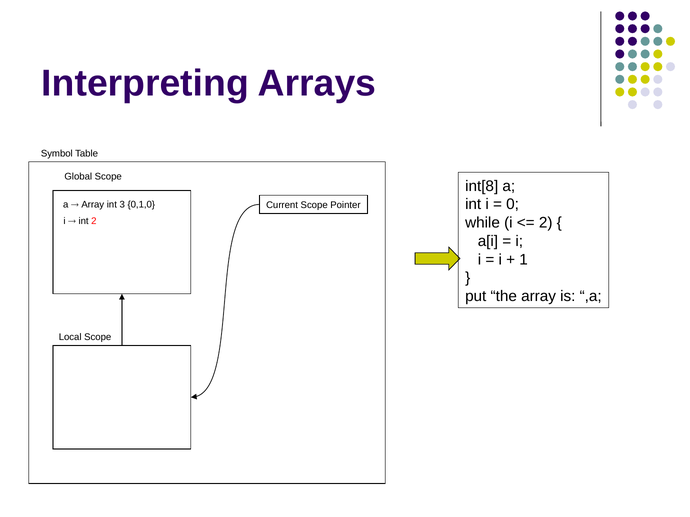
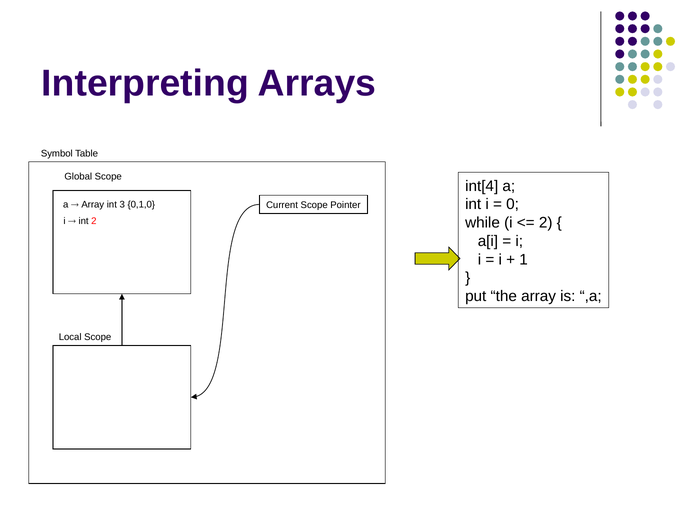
int[8: int[8 -> int[4 (482, 186)
